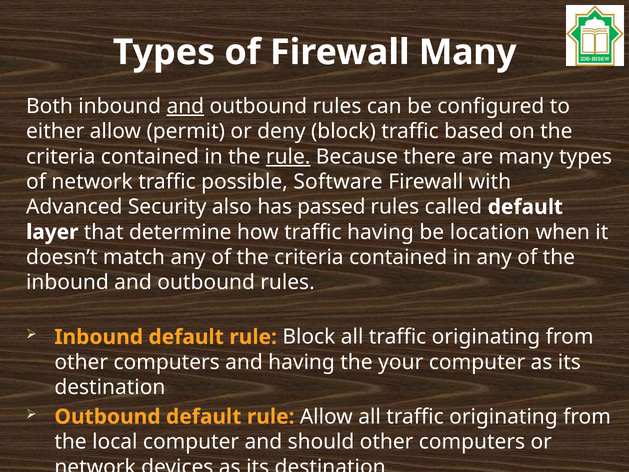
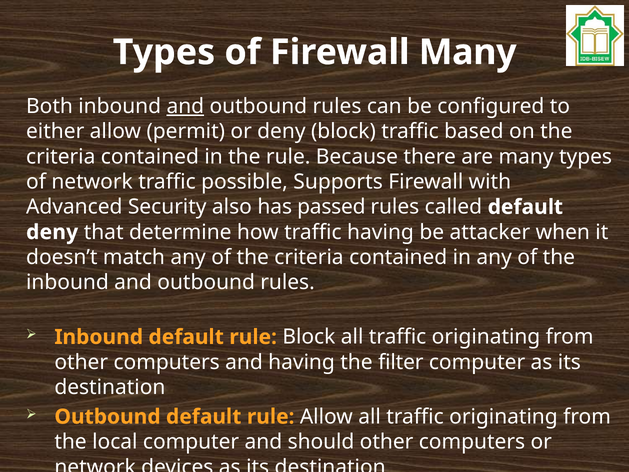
rule underline: present -> none (288, 157)
Software: Software -> Supports (338, 182)
layer: layer -> deny (52, 232)
location: location -> attacker (490, 232)
your: your -> filter (401, 362)
